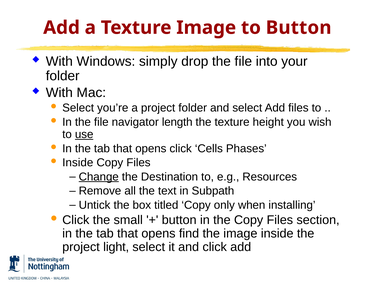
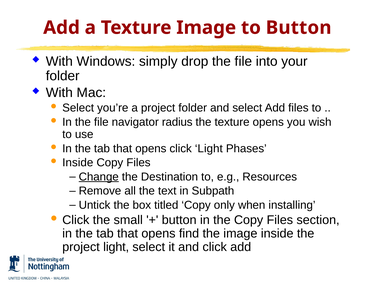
length: length -> radius (177, 122)
texture height: height -> opens (268, 122)
use underline: present -> none (84, 134)
click Cells: Cells -> Light (209, 148)
